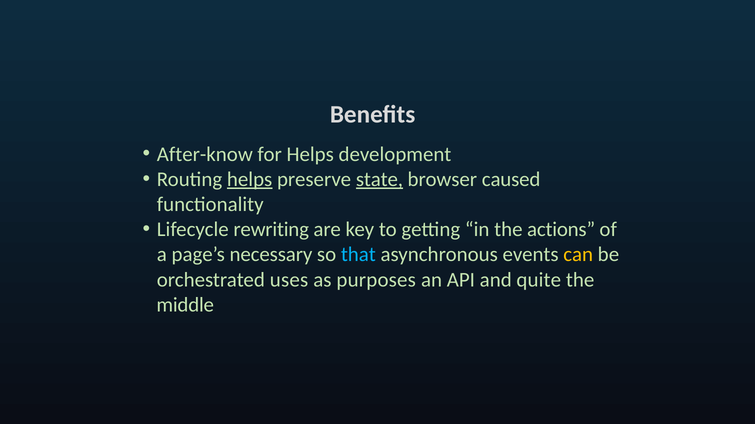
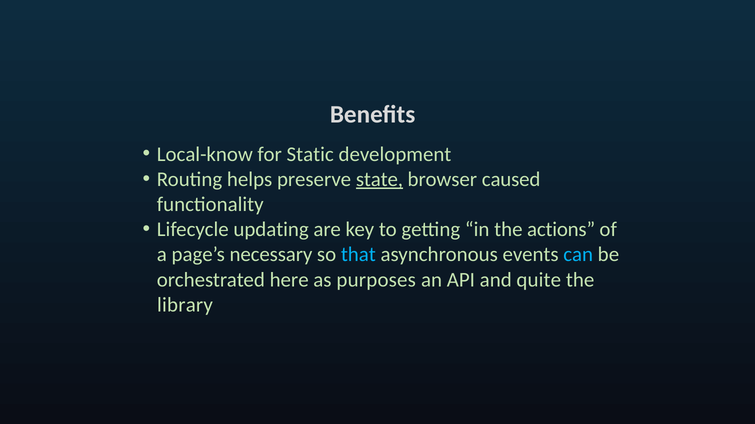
After-know: After-know -> Local-know (205, 154)
for Helps: Helps -> Static (310, 154)
helps underline: present -> none (250, 180)
rewriting: rewriting -> updating (271, 230)
can colour: yellow -> light blue (578, 255)
uses: uses -> here (289, 280)
middle: middle -> library (185, 305)
